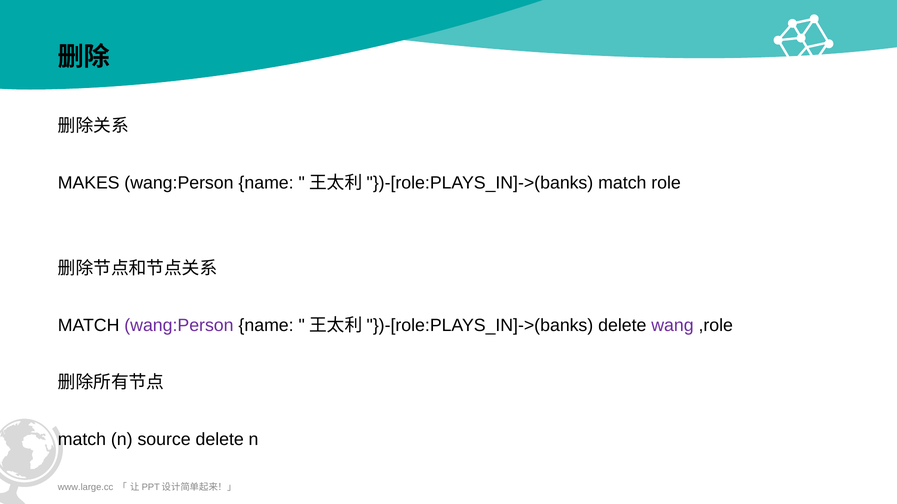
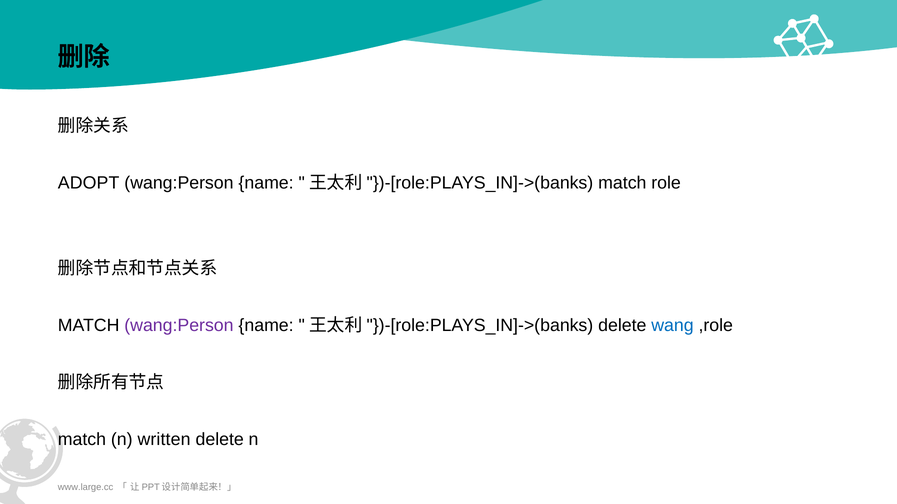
MAKES: MAKES -> ADOPT (89, 183)
wang colour: purple -> blue (672, 326)
source: source -> written (164, 440)
